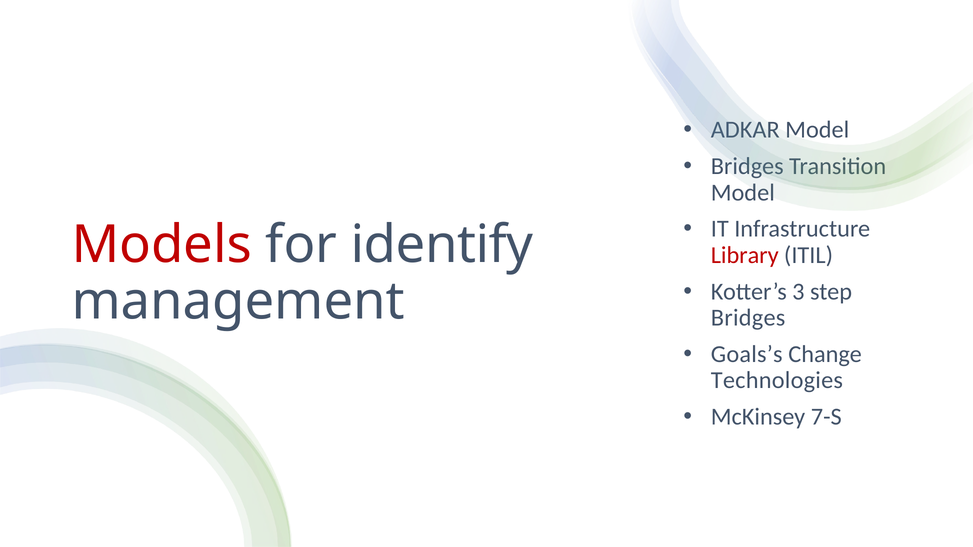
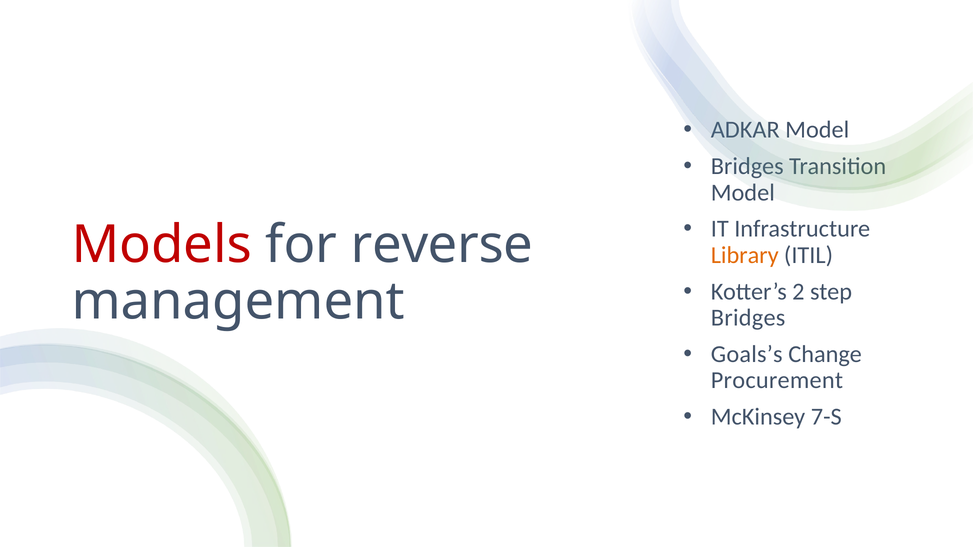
identify: identify -> reverse (442, 245)
Library colour: red -> orange (745, 255)
3: 3 -> 2 (798, 292)
Technologies: Technologies -> Procurement (777, 381)
